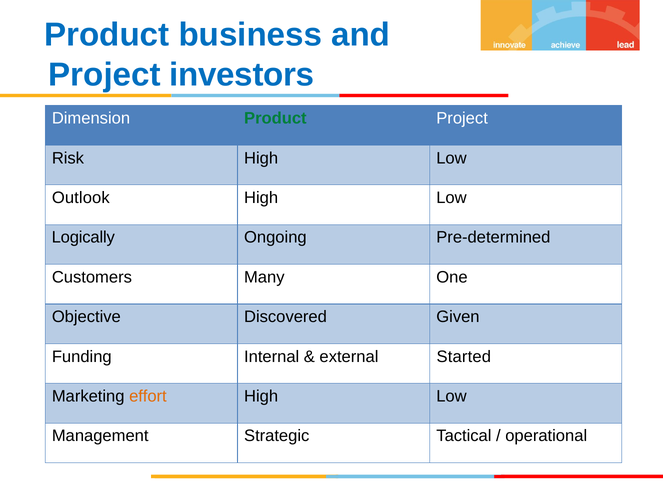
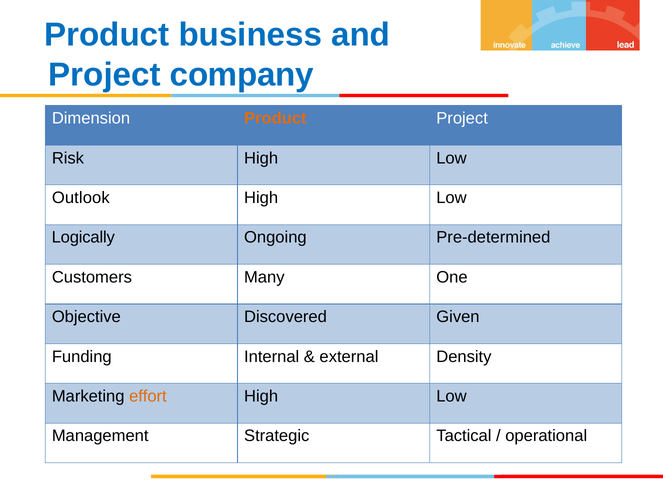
investors: investors -> company (242, 75)
Product colour: green -> orange (275, 118)
Started: Started -> Density (464, 357)
